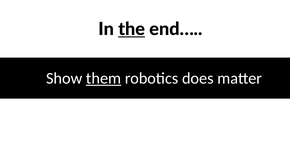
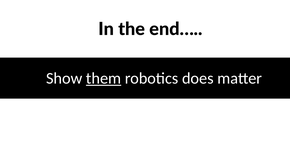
the underline: present -> none (132, 29)
